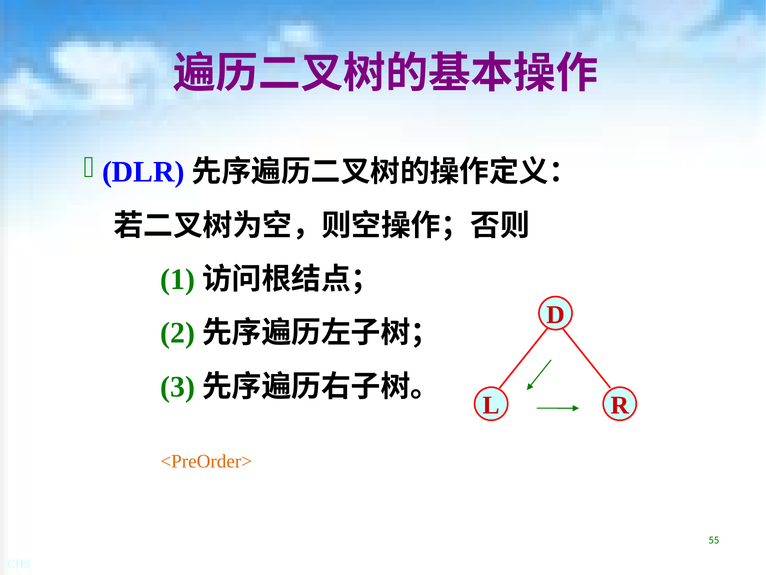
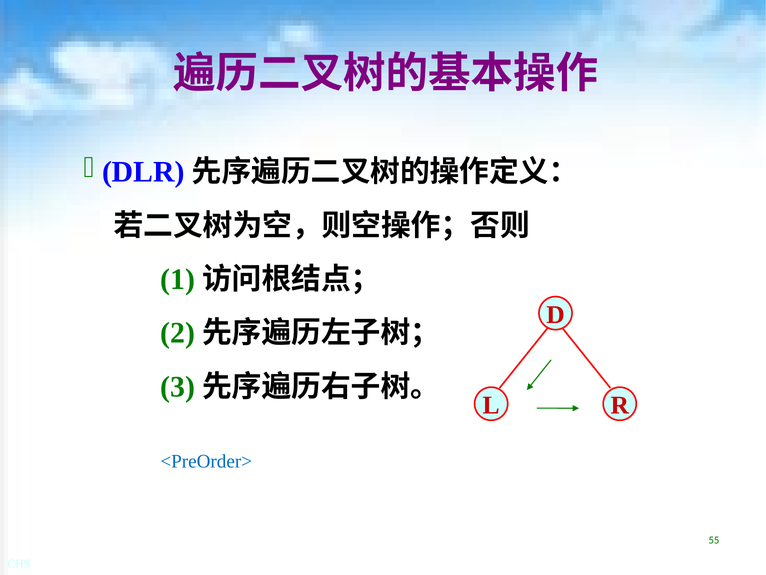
<PreOrder> colour: orange -> blue (206, 461)
